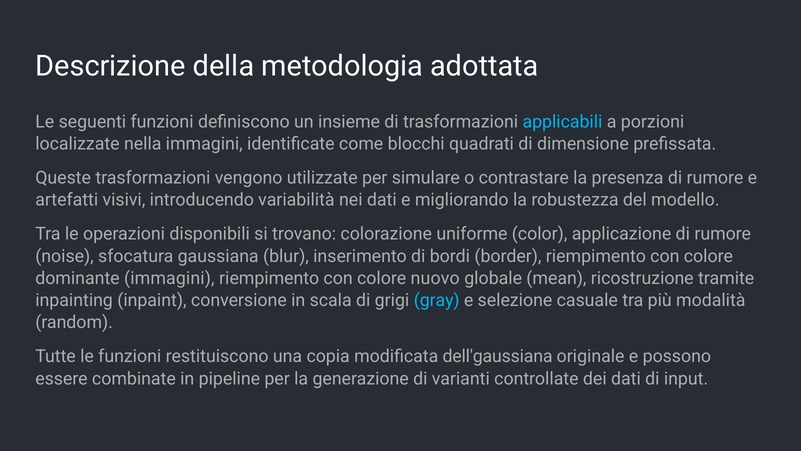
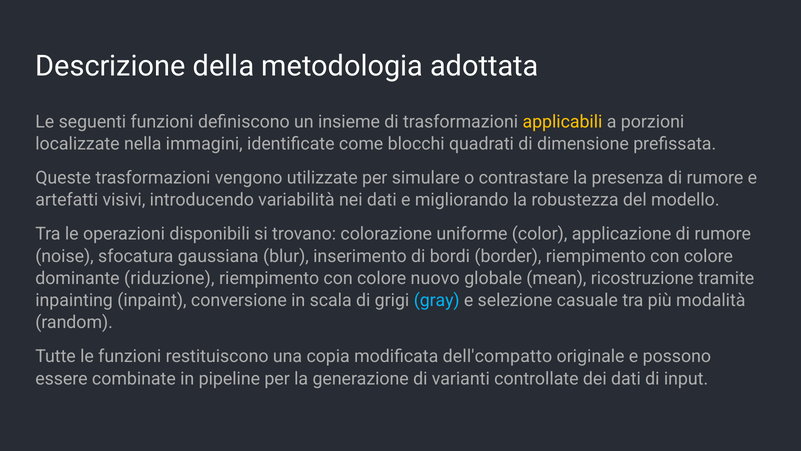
applicabili colour: light blue -> yellow (562, 122)
dominante immagini: immagini -> riduzione (169, 278)
dell'gaussiana: dell'gaussiana -> dell'compatto (497, 356)
